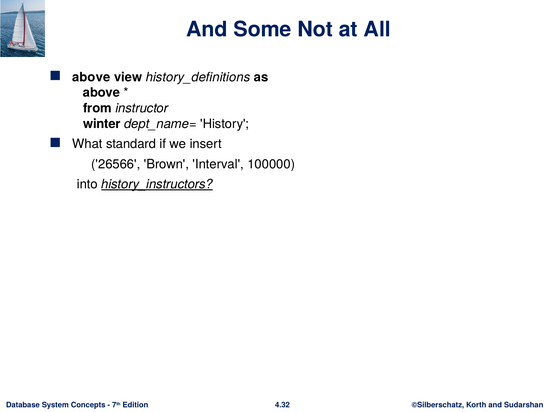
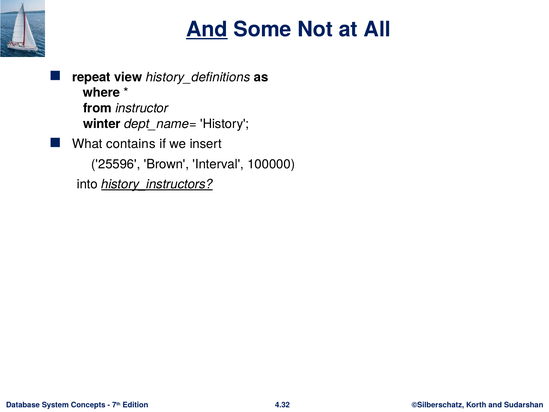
And underline: none -> present (207, 30)
above: above -> repeat (91, 77)
above: above -> where (101, 93)
standard: standard -> contains (131, 144)
26566: 26566 -> 25596 (116, 164)
